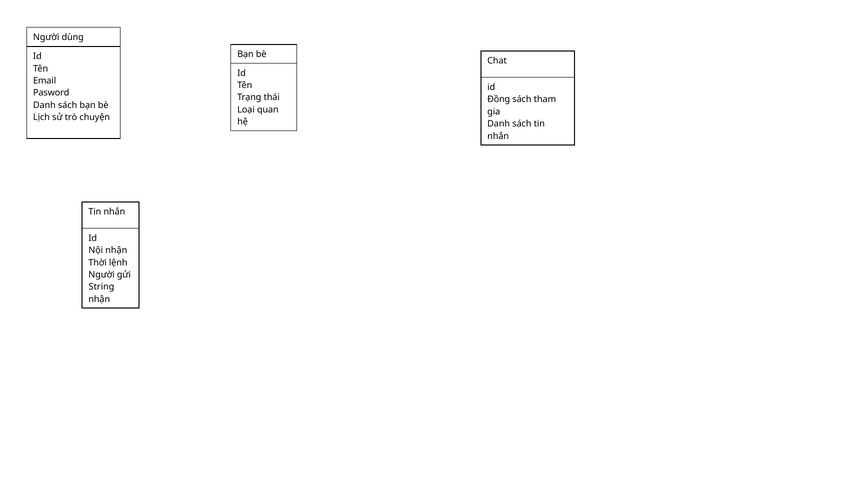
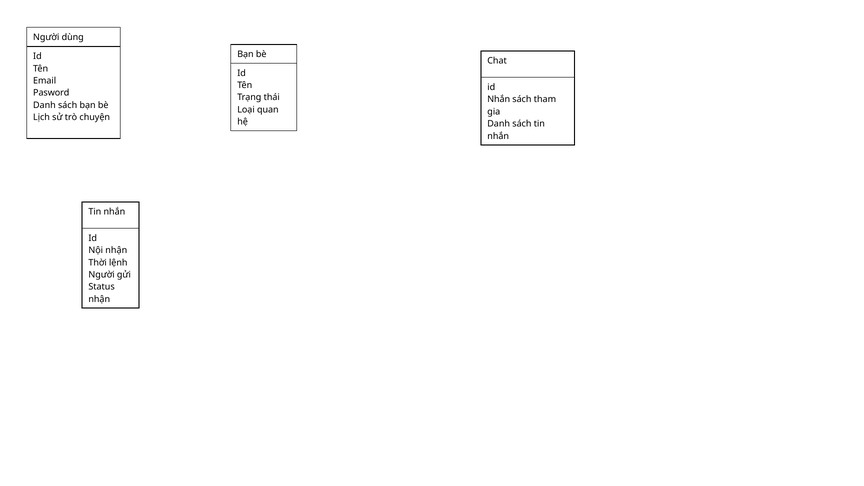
Đồng: Đồng -> Nhắn (499, 99)
String: String -> Status (102, 287)
